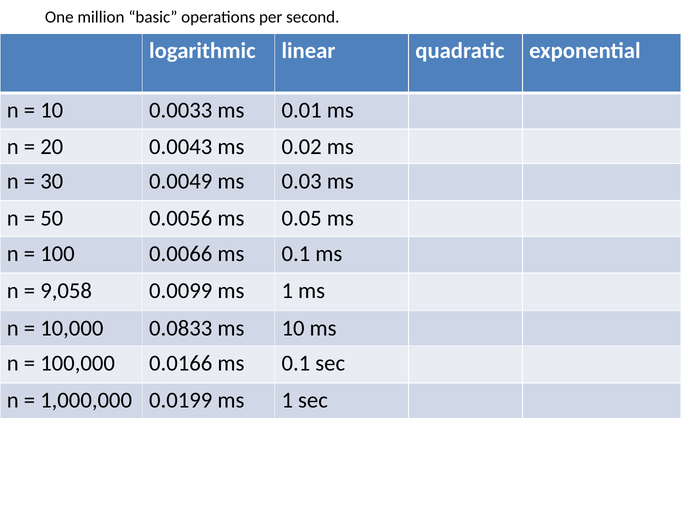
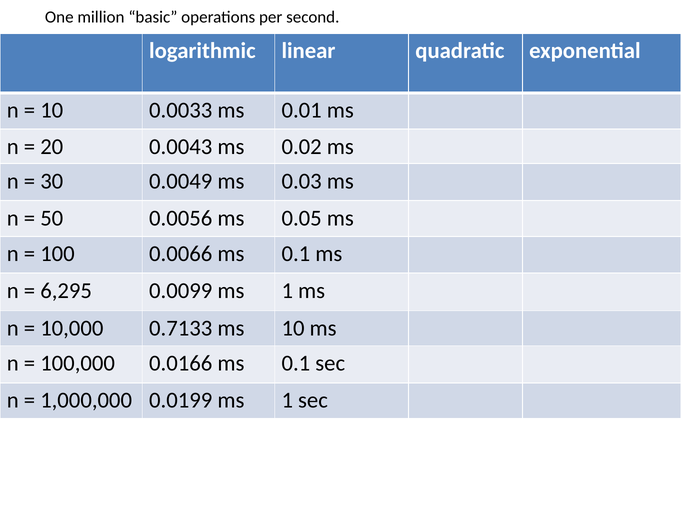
9,058: 9,058 -> 6,295 (66, 290)
0.0833: 0.0833 -> 0.7133 (181, 328)
